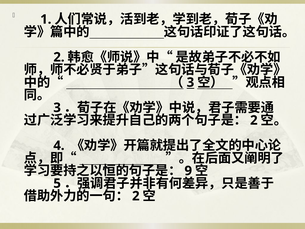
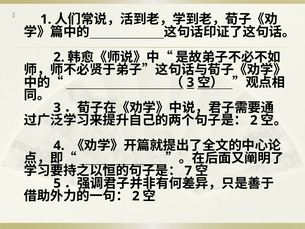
9: 9 -> 7 (188, 171)
